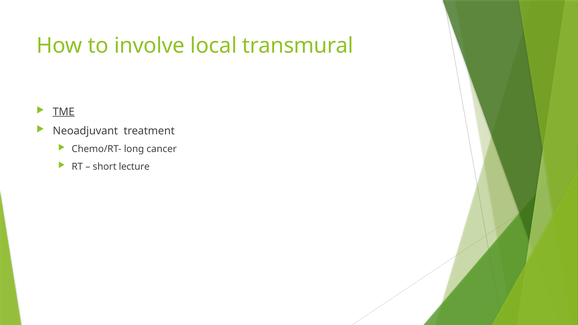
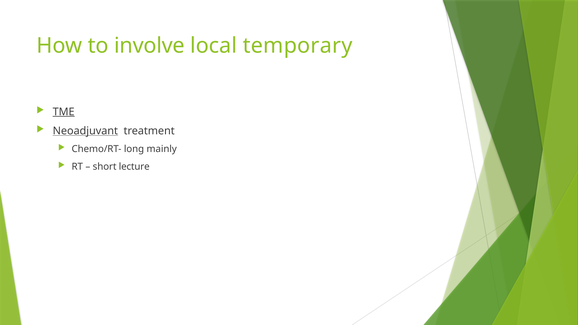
transmural: transmural -> temporary (298, 46)
Neoadjuvant underline: none -> present (85, 131)
cancer: cancer -> mainly (162, 149)
